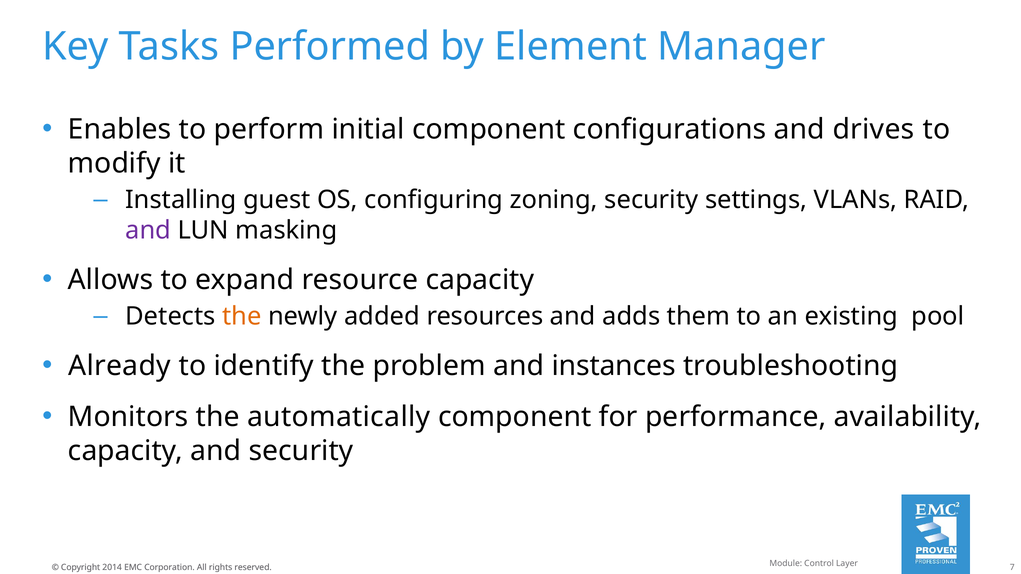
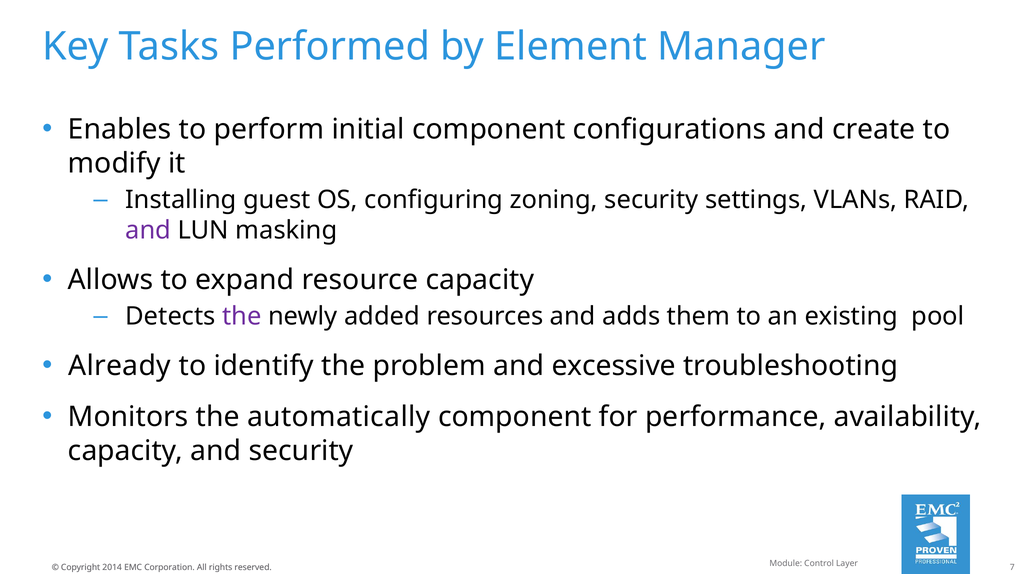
drives: drives -> create (874, 130)
the colour: orange -> purple (242, 317)
instances: instances -> excessive (614, 366)
